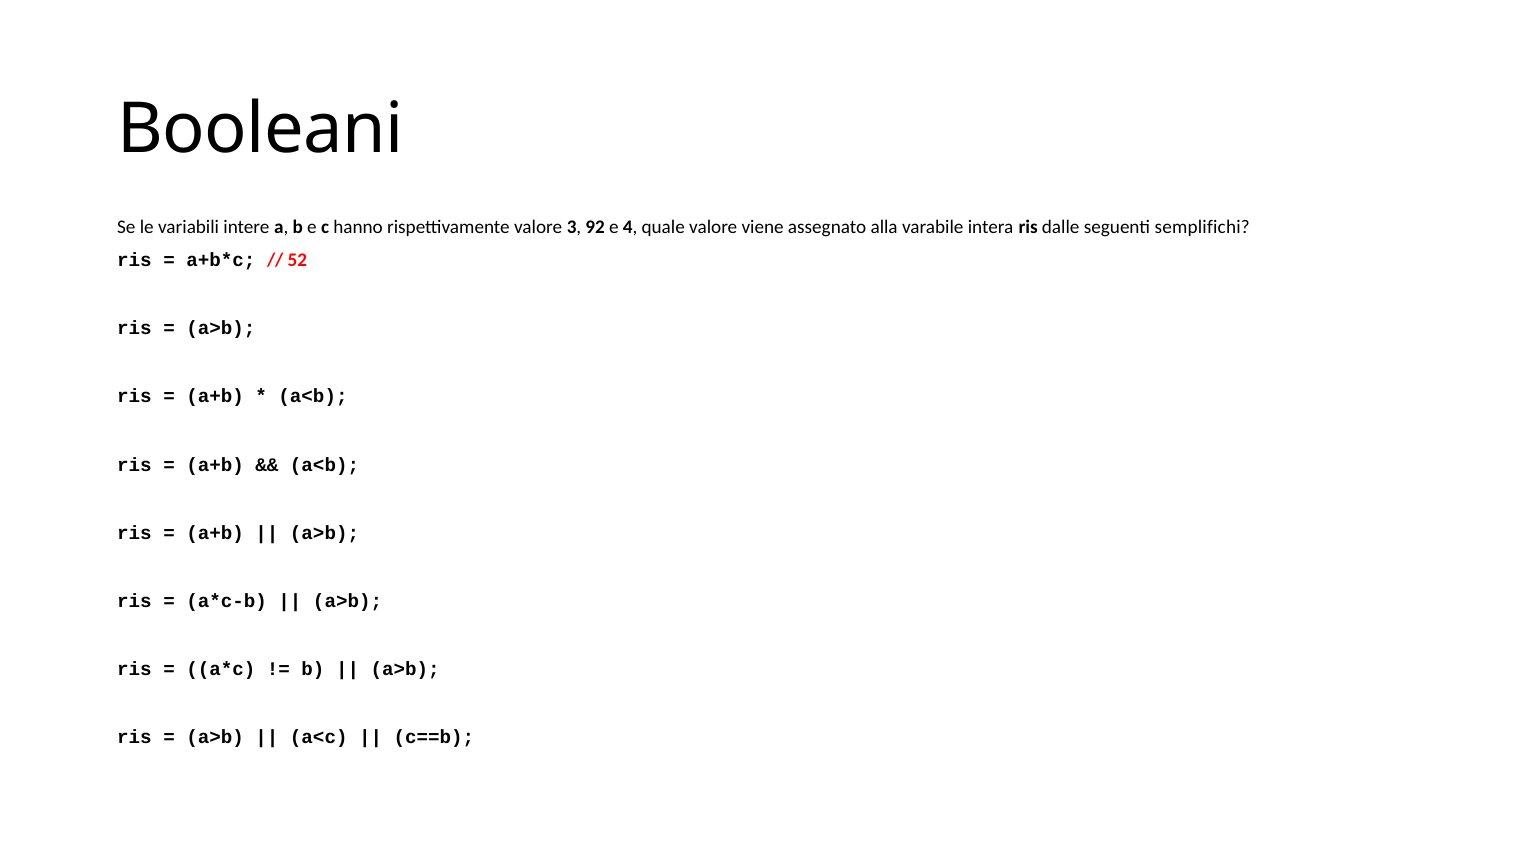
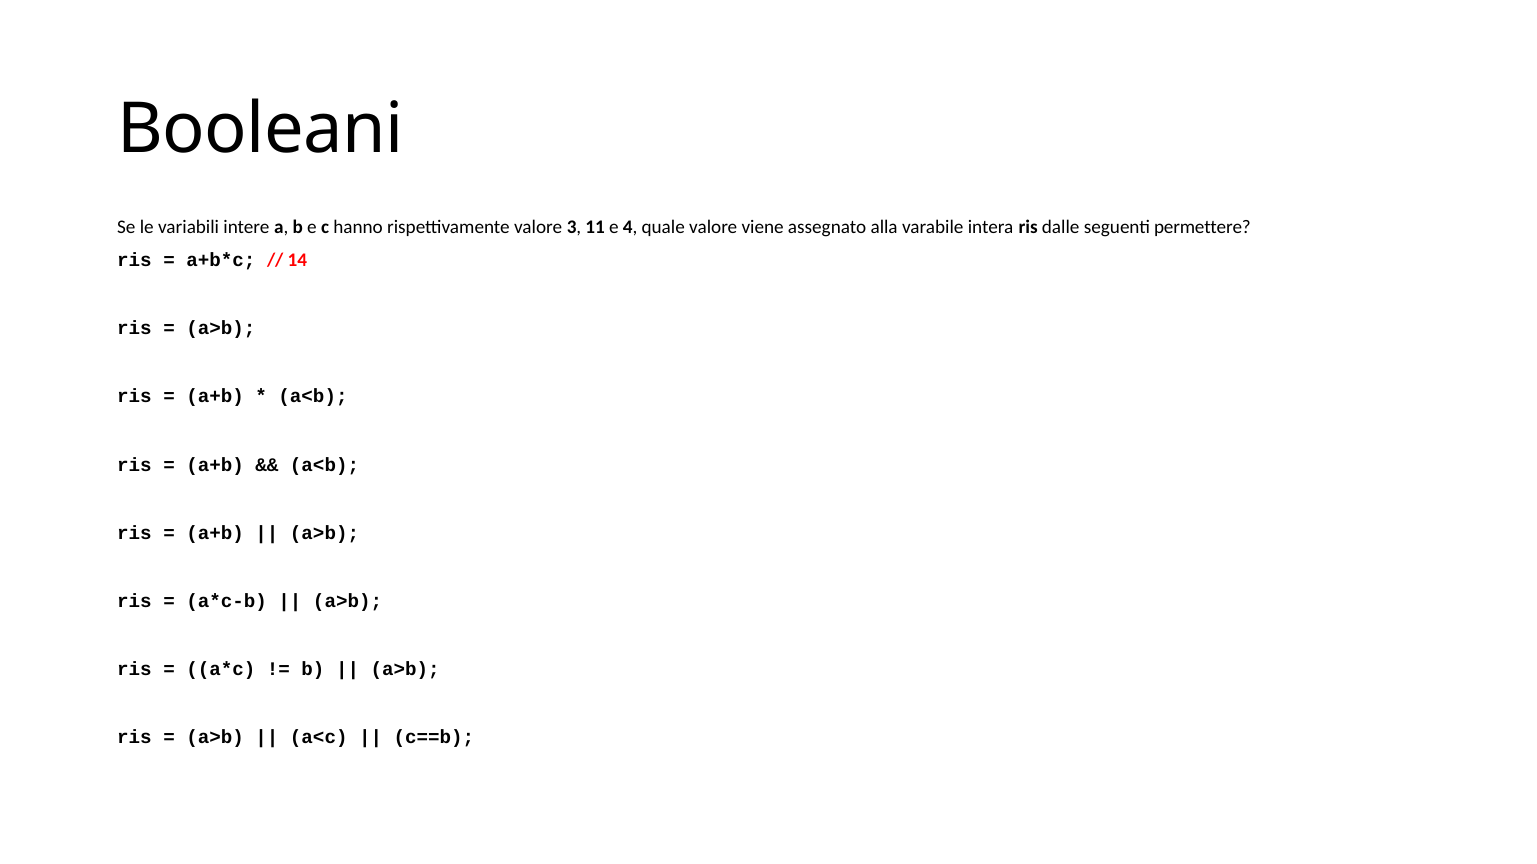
92: 92 -> 11 (595, 227)
semplifichi: semplifichi -> permettere (1202, 227)
52: 52 -> 14 (297, 261)
